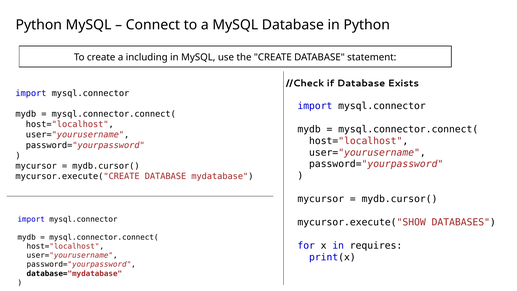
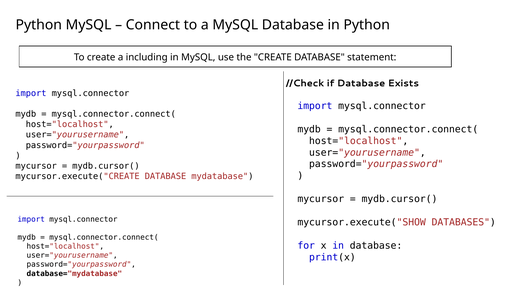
in requires: requires -> database (376, 245)
